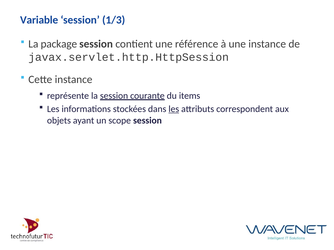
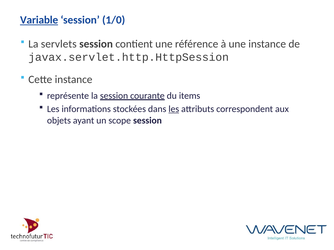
Variable underline: none -> present (39, 20)
1/3: 1/3 -> 1/0 (114, 20)
package: package -> servlets (59, 44)
